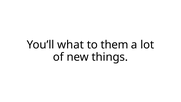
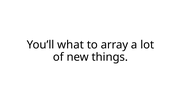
them: them -> array (114, 45)
